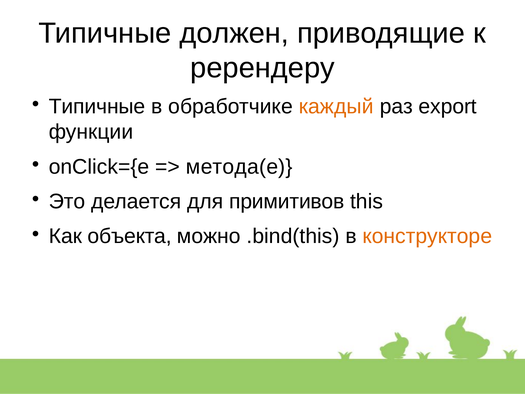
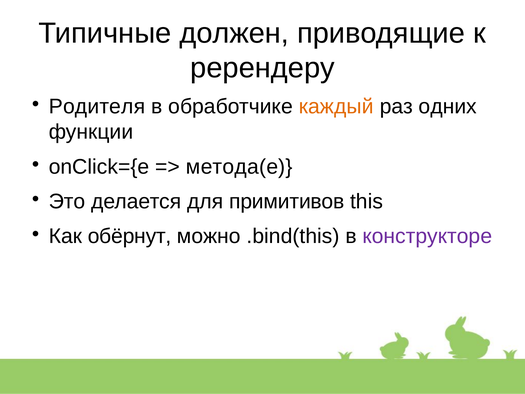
Типичные: Типичные -> Родителя (97, 106)
export: export -> одних (448, 106)
объекта: объекта -> обёрнут (130, 236)
конструкторе colour: orange -> purple (427, 236)
